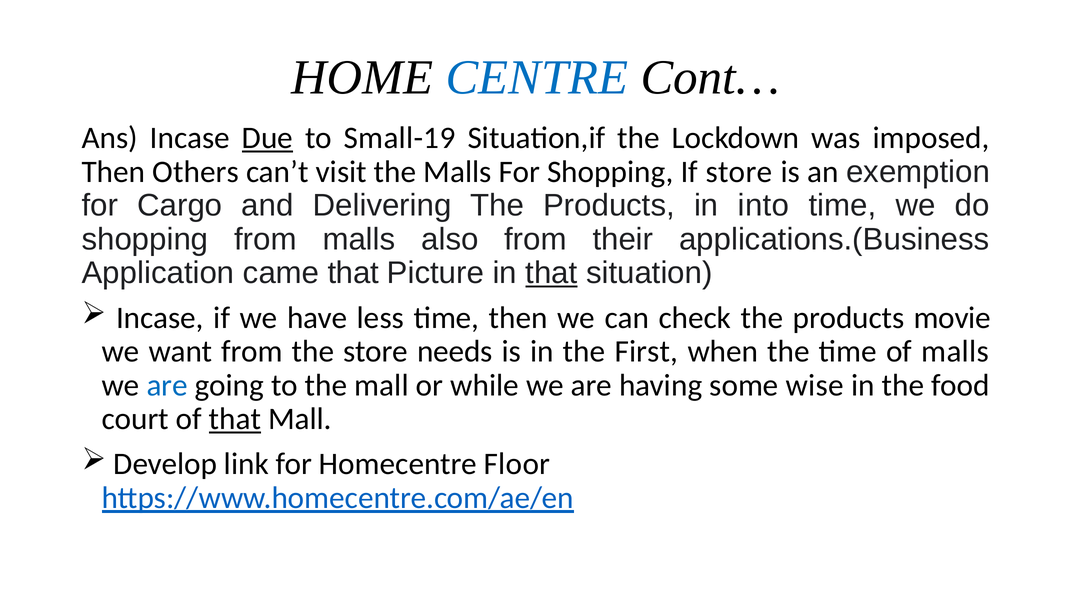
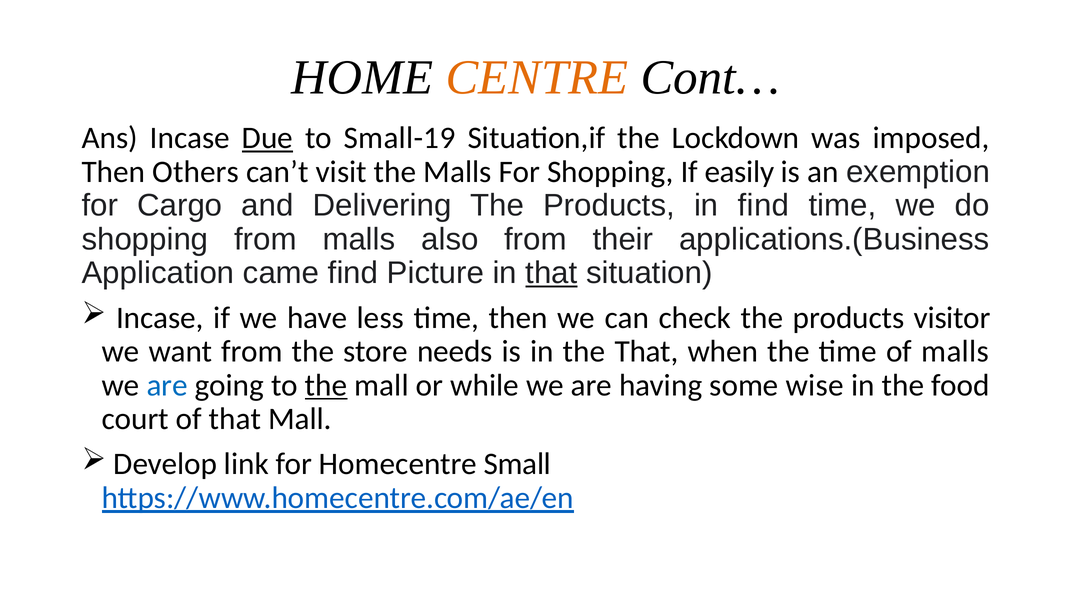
CENTRE colour: blue -> orange (537, 78)
If store: store -> easily (739, 172)
in into: into -> find (763, 206)
came that: that -> find (353, 273)
movie: movie -> visitor (952, 318)
the First: First -> That (647, 352)
the underline: none -> present (326, 385)
that underline: present -> none (235, 419)
Floor: Floor -> Small (517, 464)
